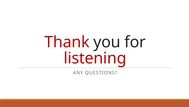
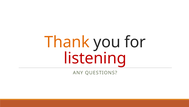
Thank colour: red -> orange (67, 42)
